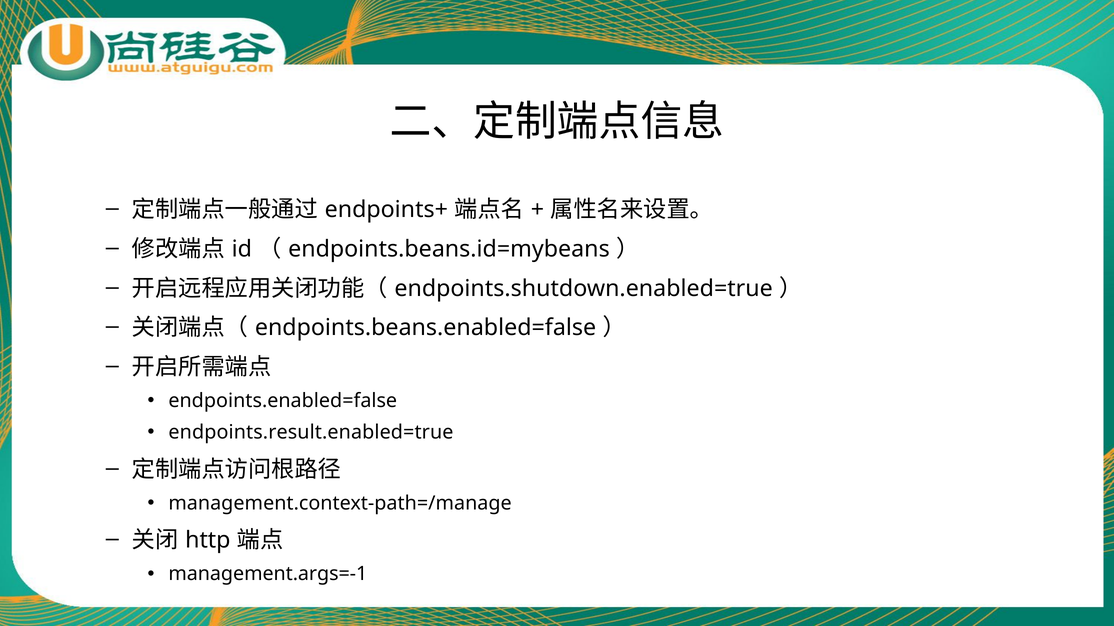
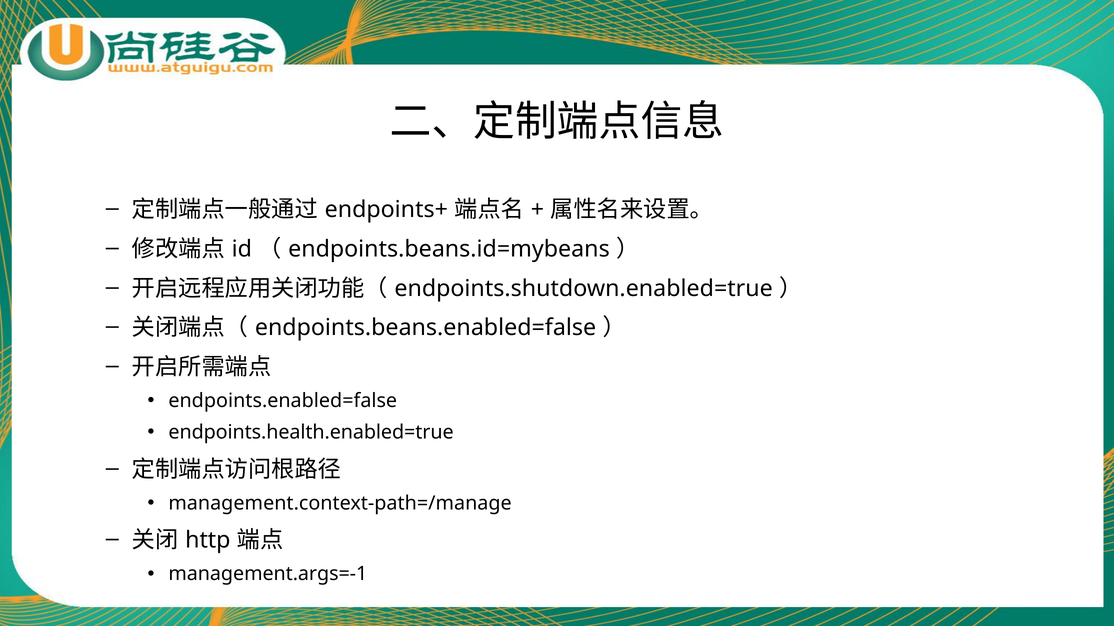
endpoints.result.enabled=true: endpoints.result.enabled=true -> endpoints.health.enabled=true (311, 433)
